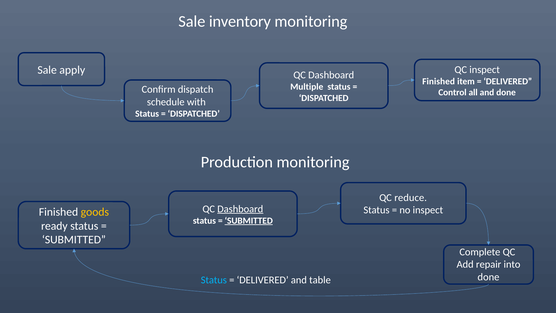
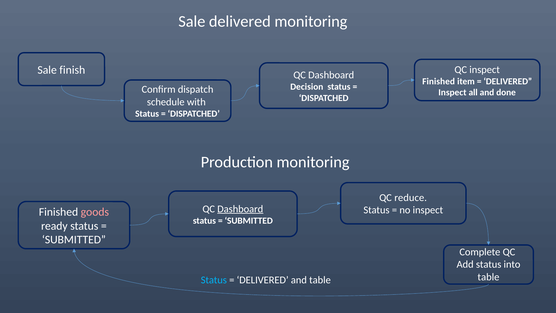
Sale inventory: inventory -> delivered (240, 21)
apply: apply -> finish (72, 70)
Multiple: Multiple -> Decision (307, 87)
Control: Control -> Inspect (452, 92)
goods colour: yellow -> pink (95, 212)
SUBMITTED underline: present -> none (249, 221)
Add repair: repair -> status (489, 264)
done: done -> table (488, 277)
